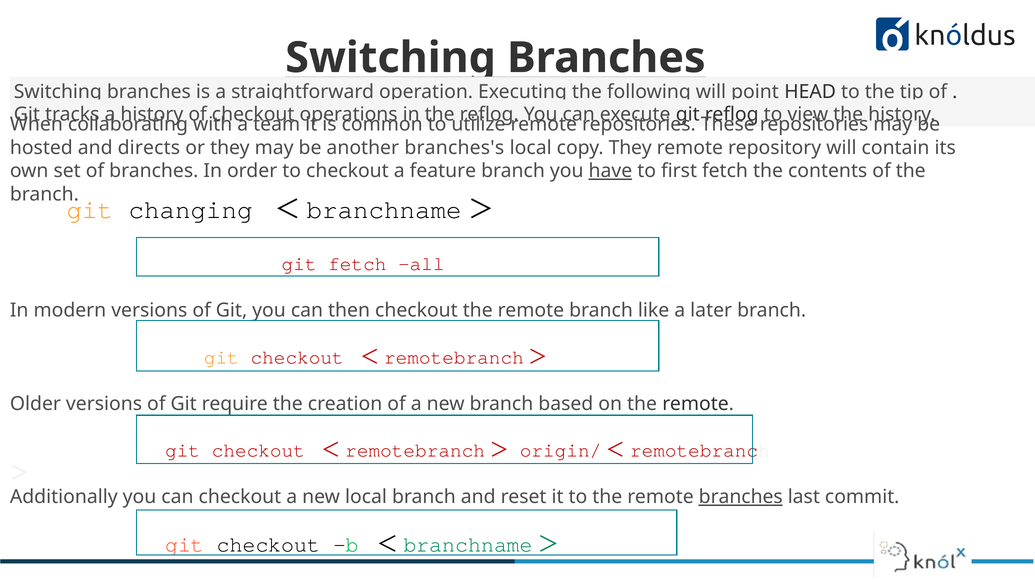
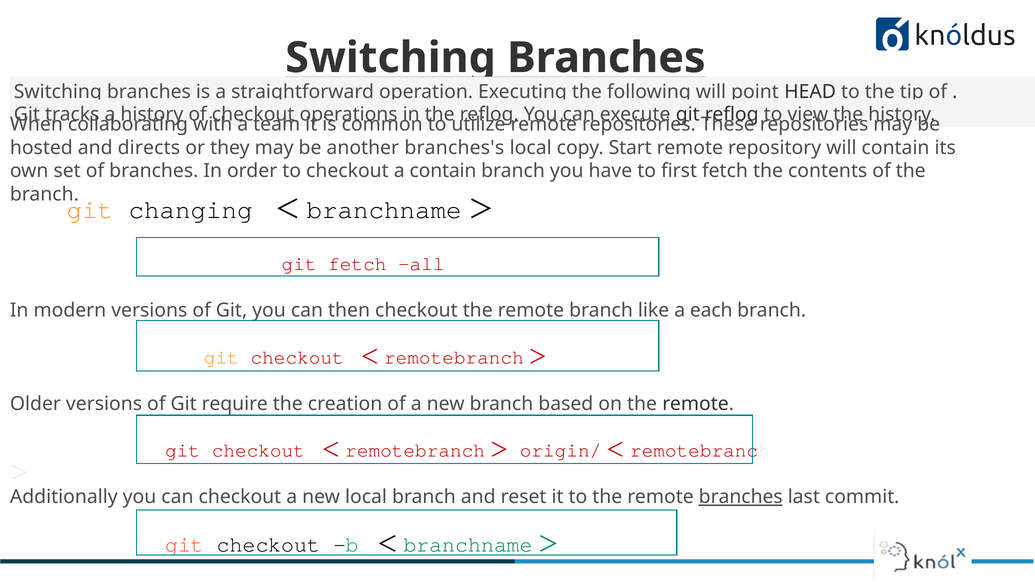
copy They: They -> Start (630, 148)
a feature: feature -> contain (443, 171)
have underline: present -> none (610, 171)
later: later -> each (711, 311)
